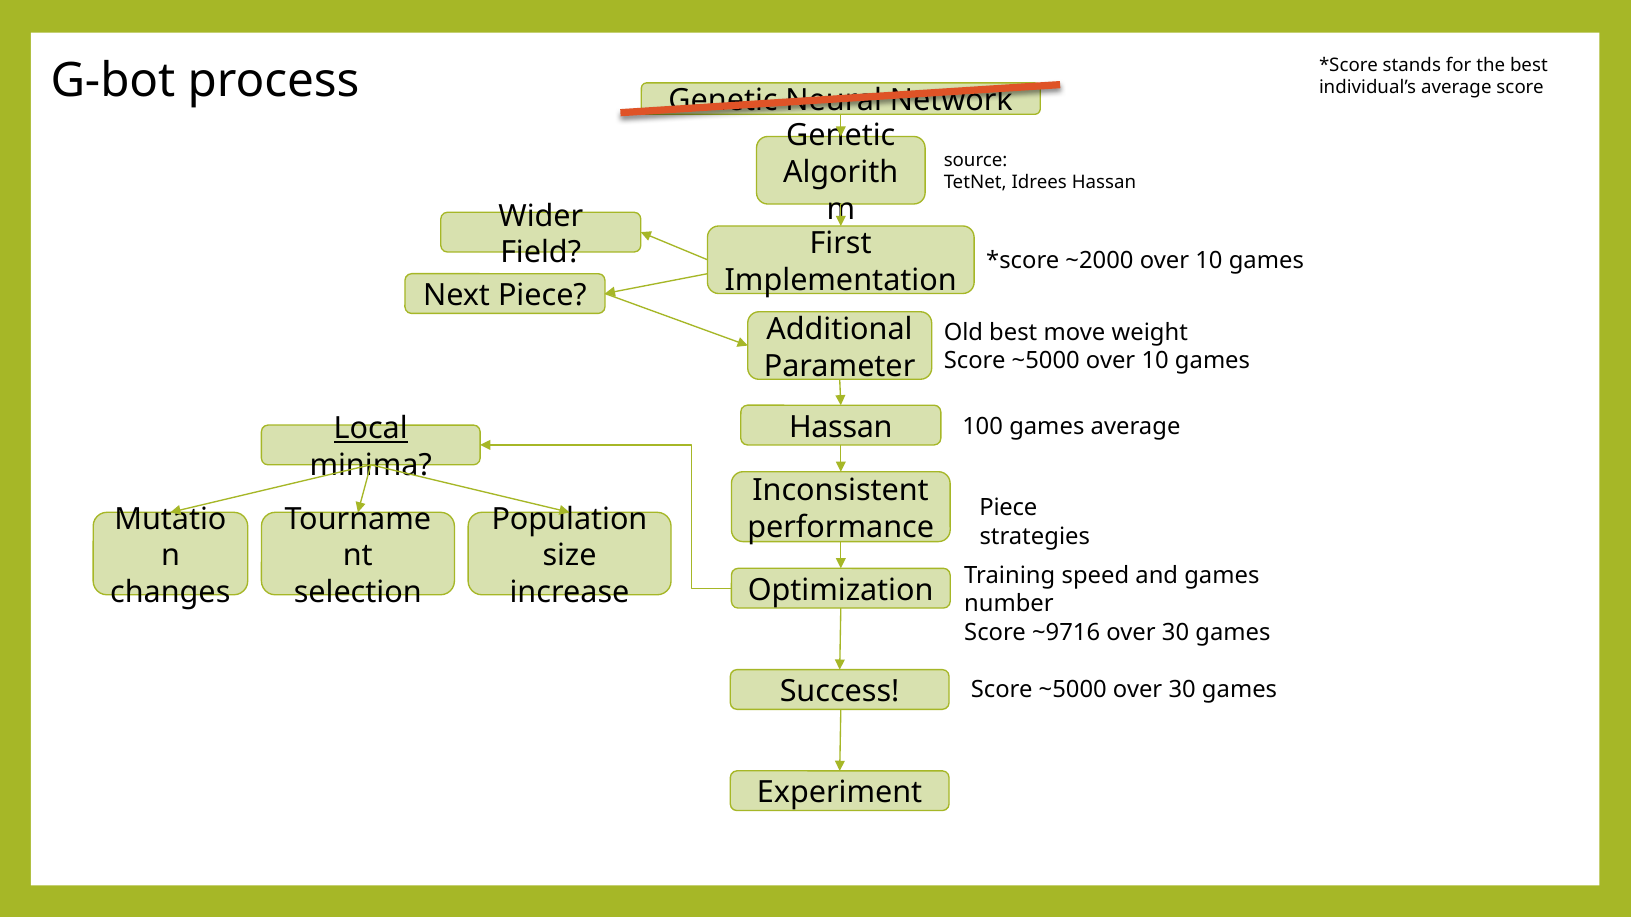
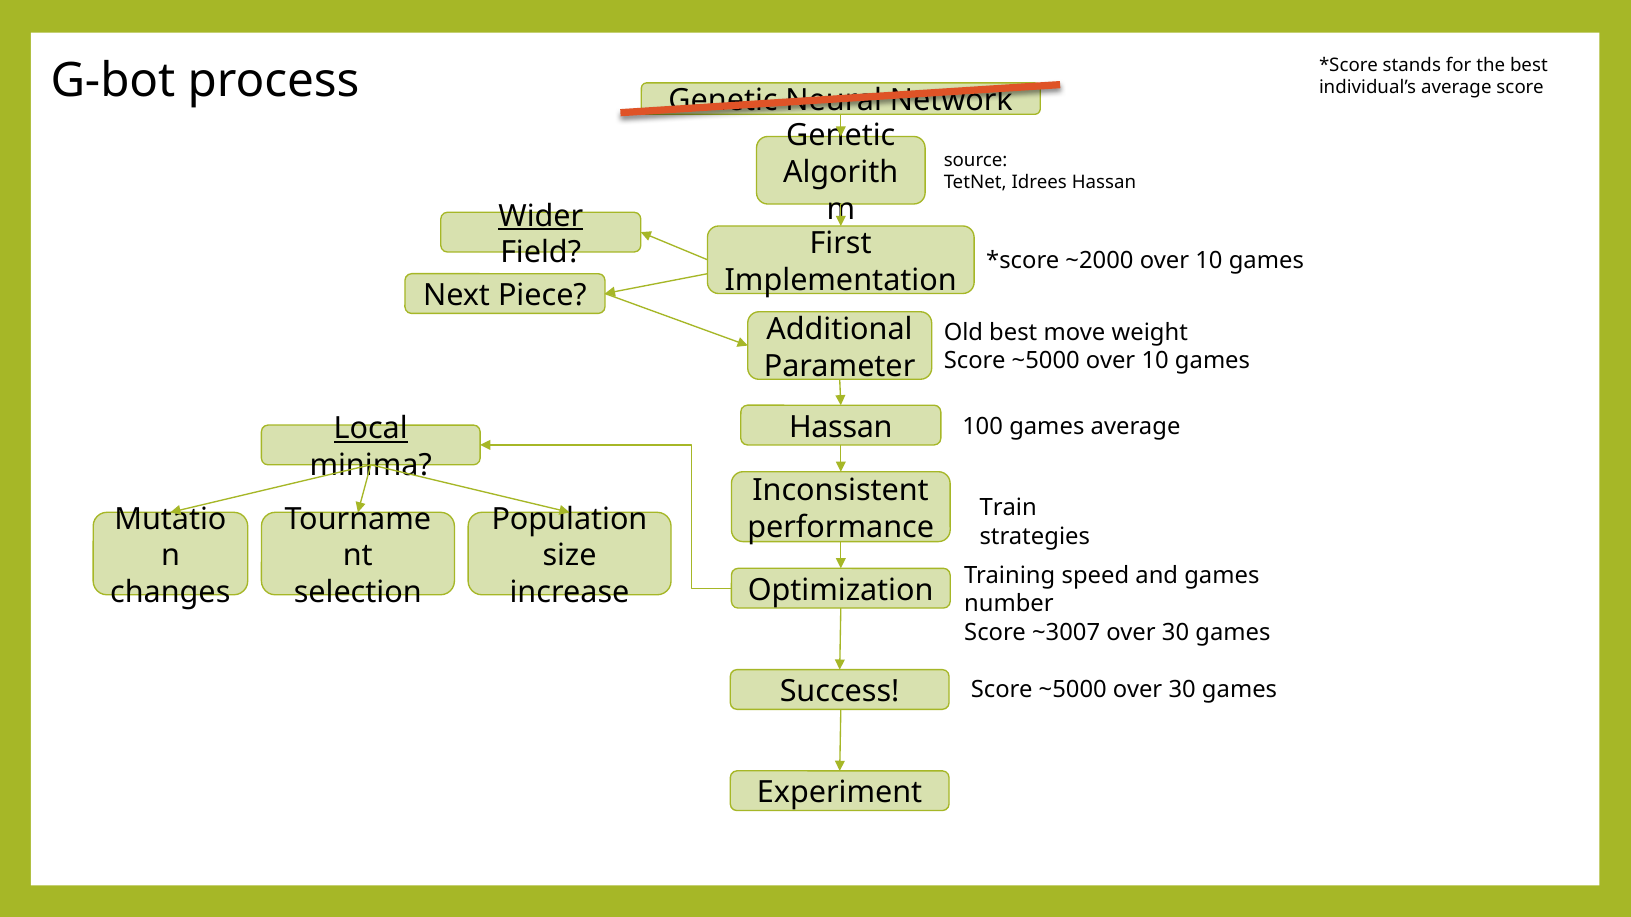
Wider underline: none -> present (541, 216)
Piece: Piece -> Train (1008, 508)
~9716: ~9716 -> ~3007 (1066, 633)
